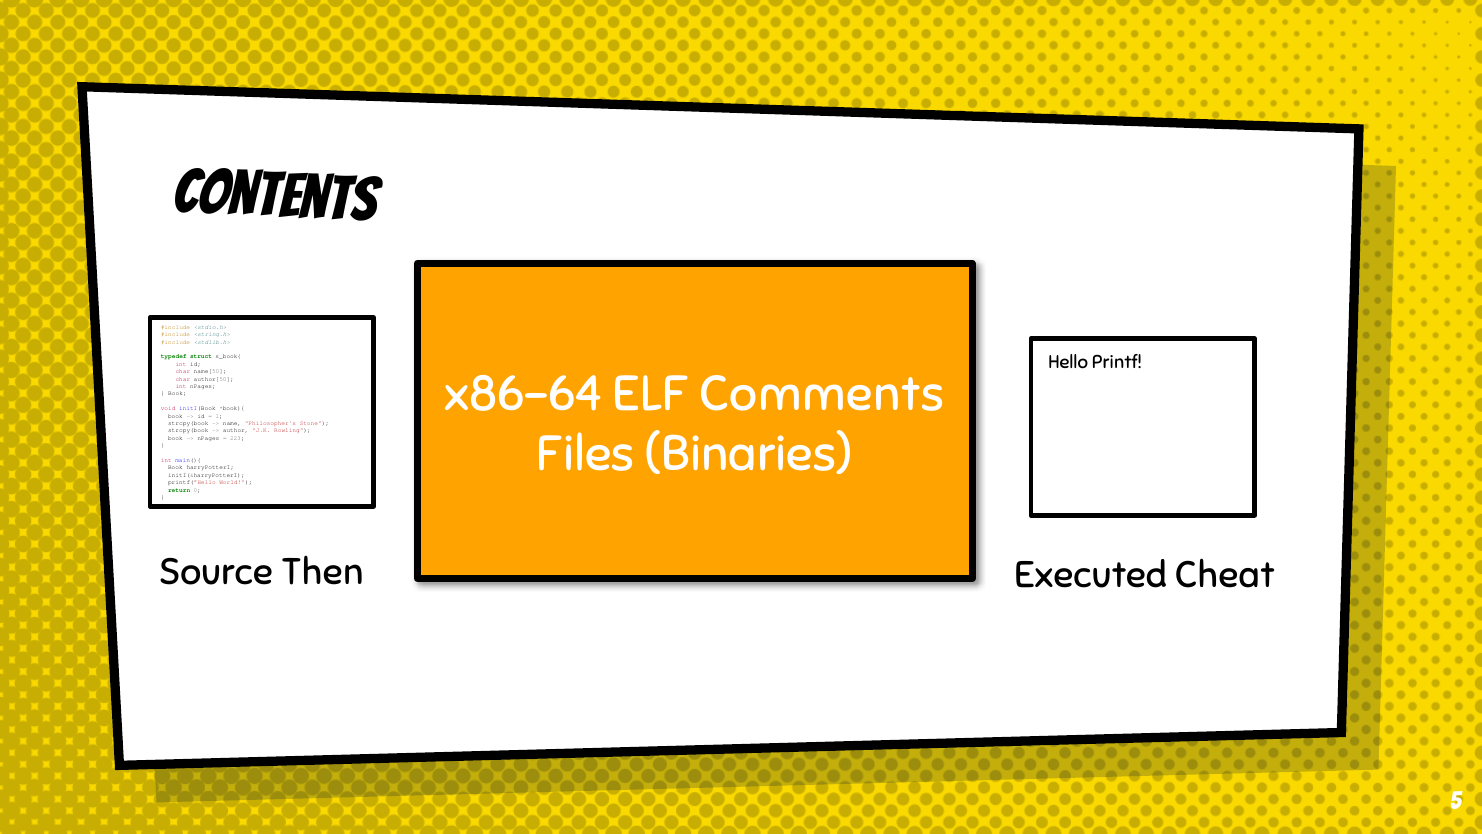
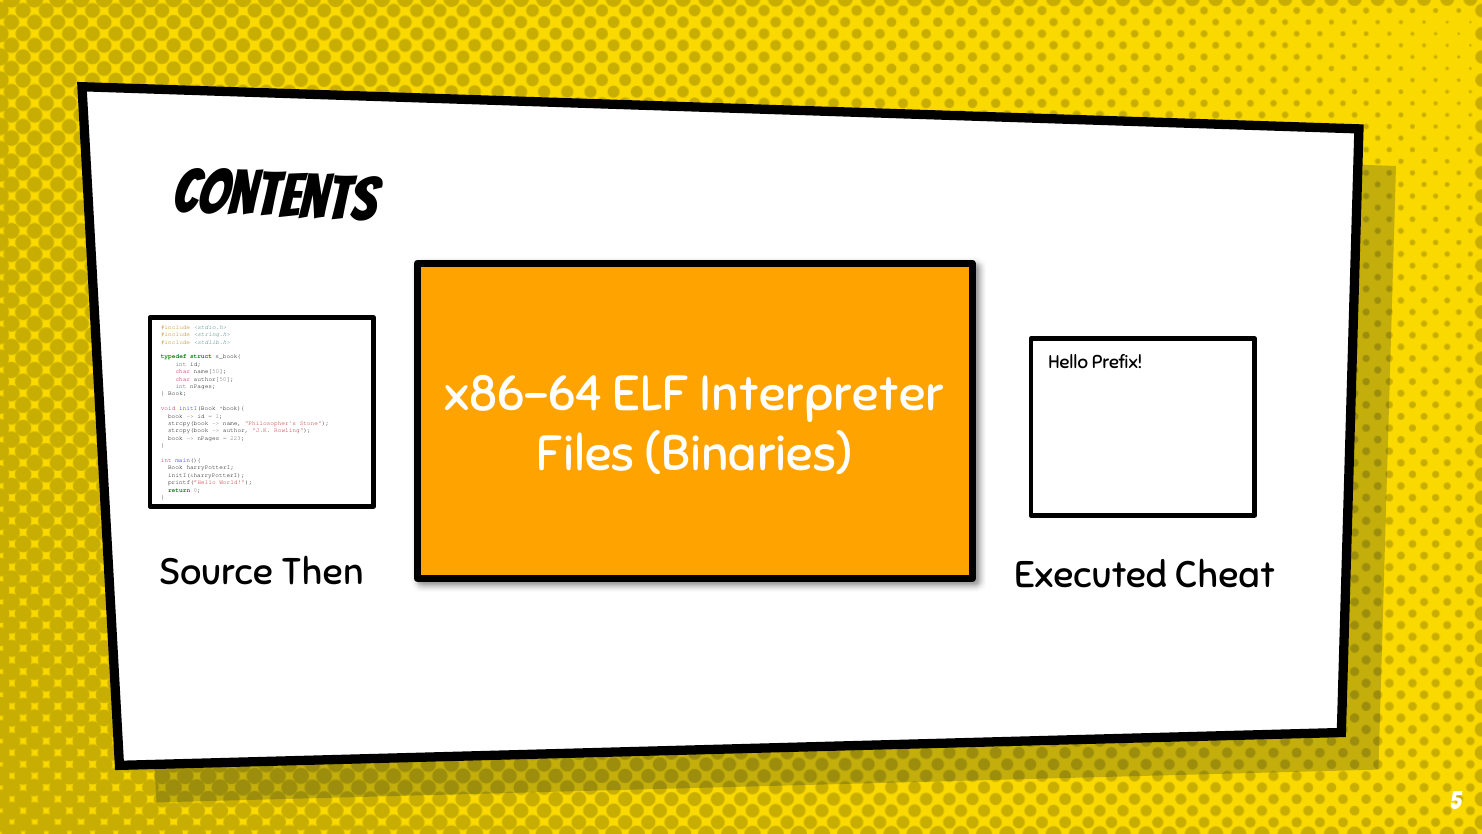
Printf: Printf -> Prefix (1117, 362)
Comments: Comments -> Interpreter (822, 394)
